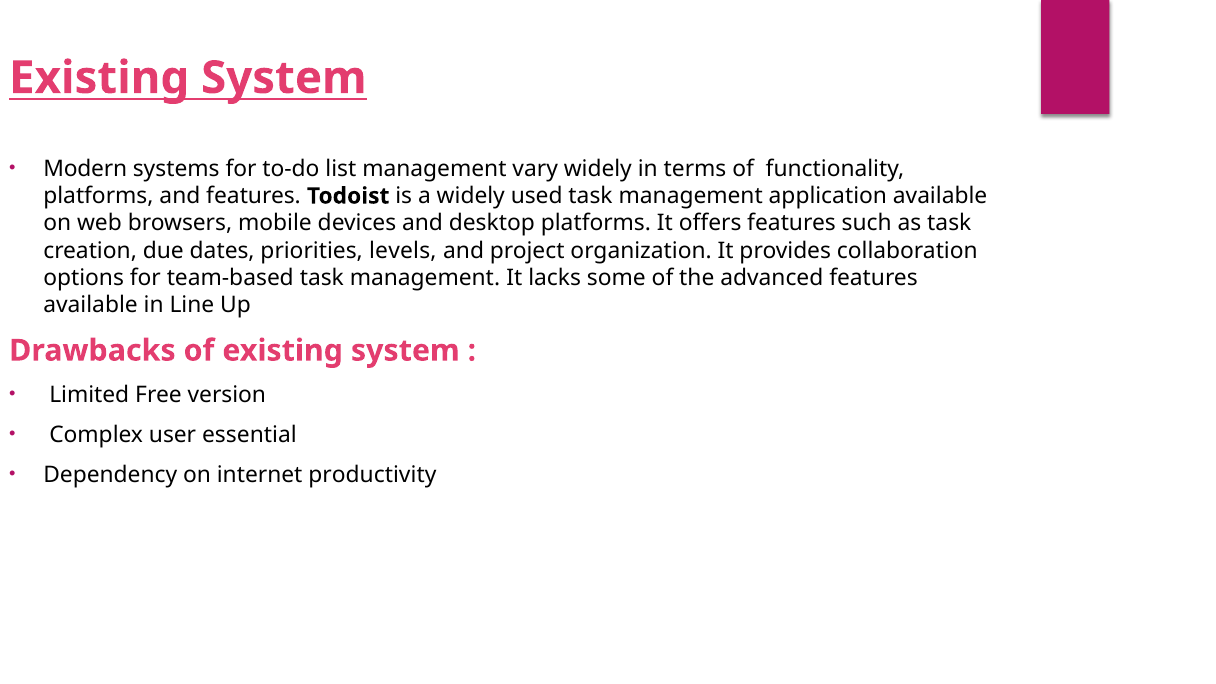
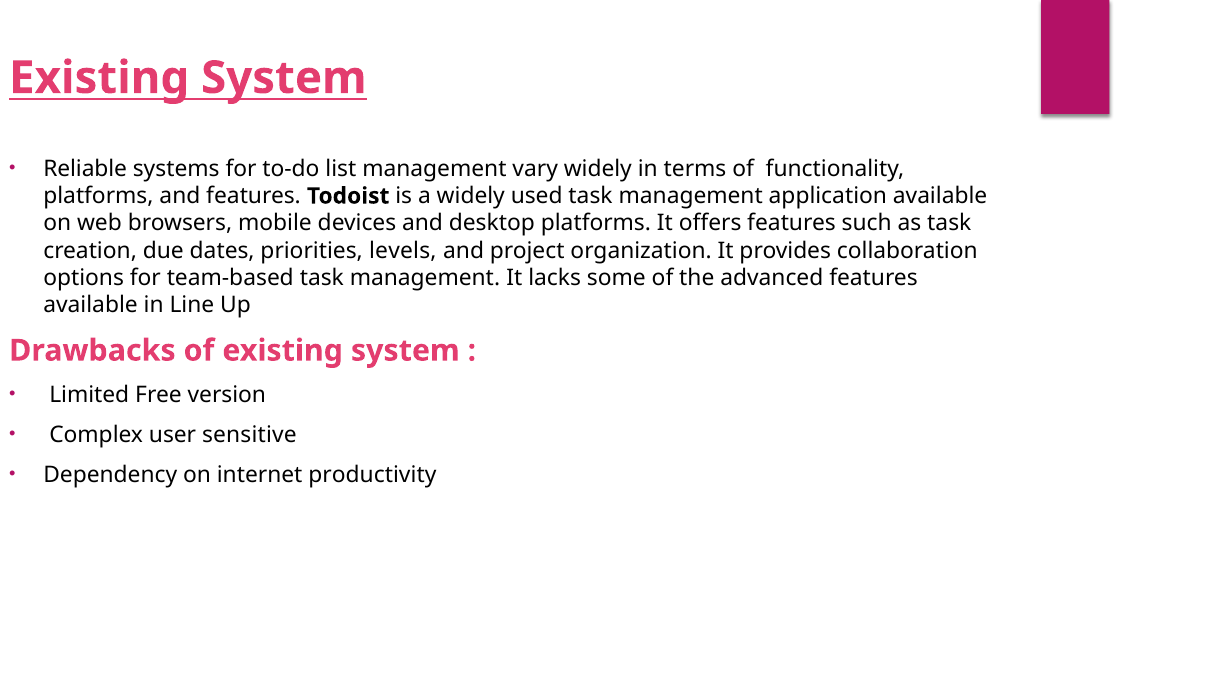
Modern: Modern -> Reliable (85, 169)
essential: essential -> sensitive (249, 435)
